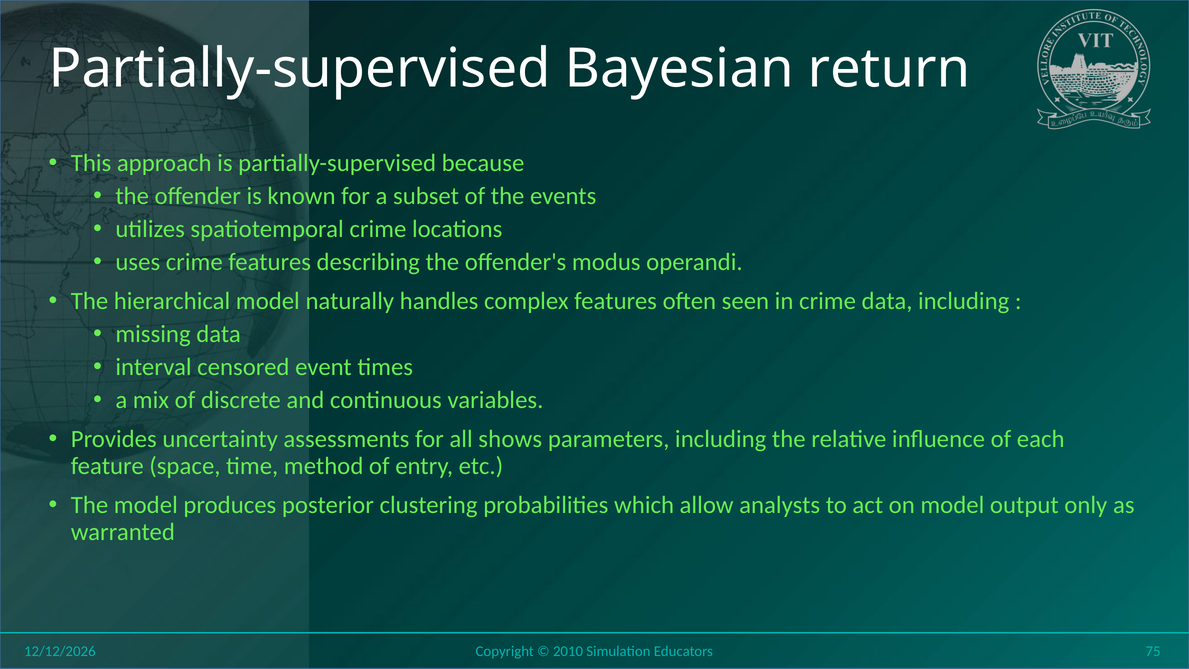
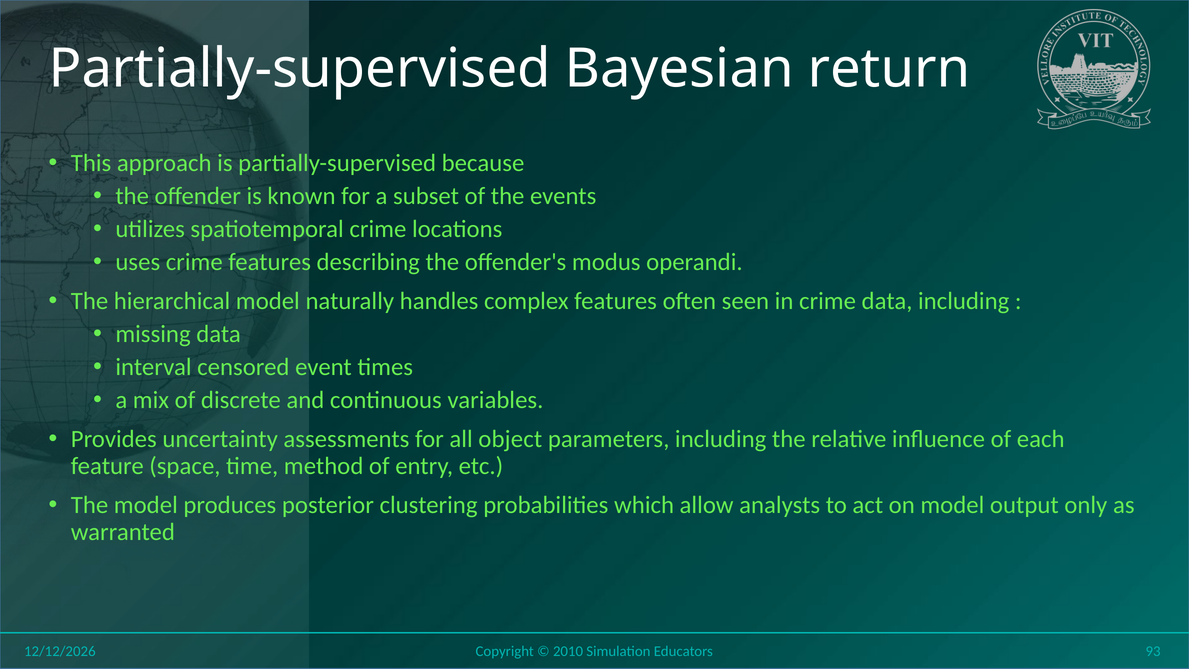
shows: shows -> object (510, 439)
75: 75 -> 93 (1153, 651)
